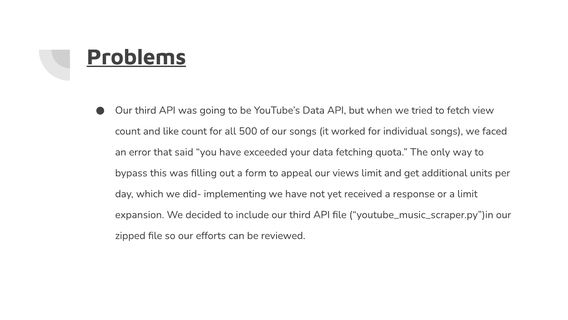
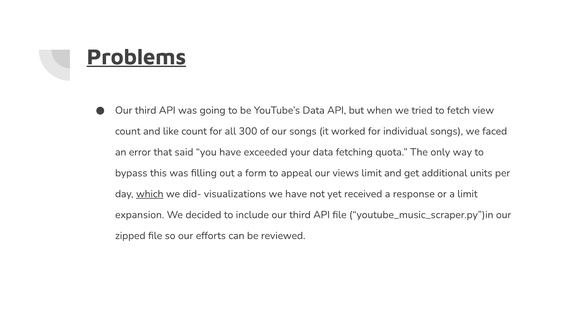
500: 500 -> 300 (248, 131)
which underline: none -> present (150, 194)
implementing: implementing -> visualizations (235, 194)
